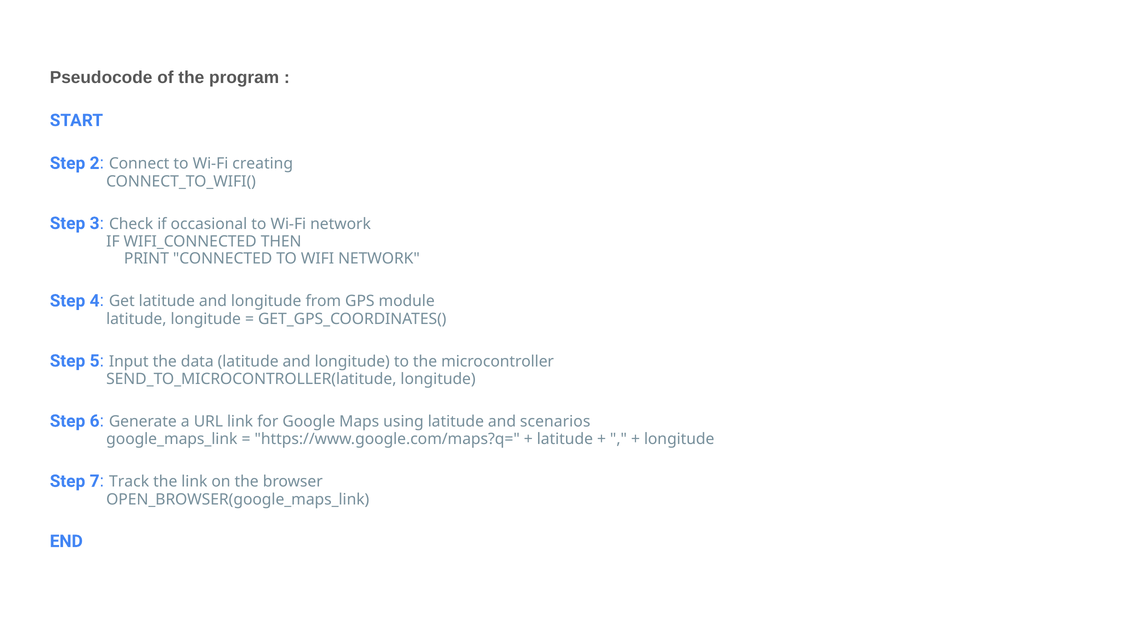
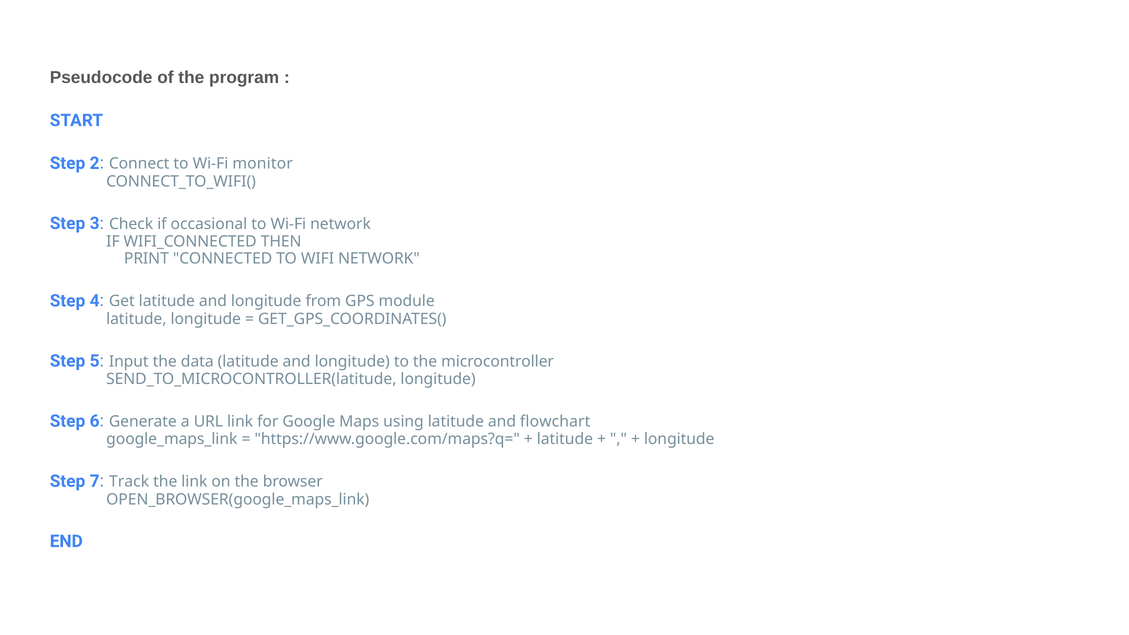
creating: creating -> monitor (263, 164)
scenarios: scenarios -> flowchart (555, 422)
